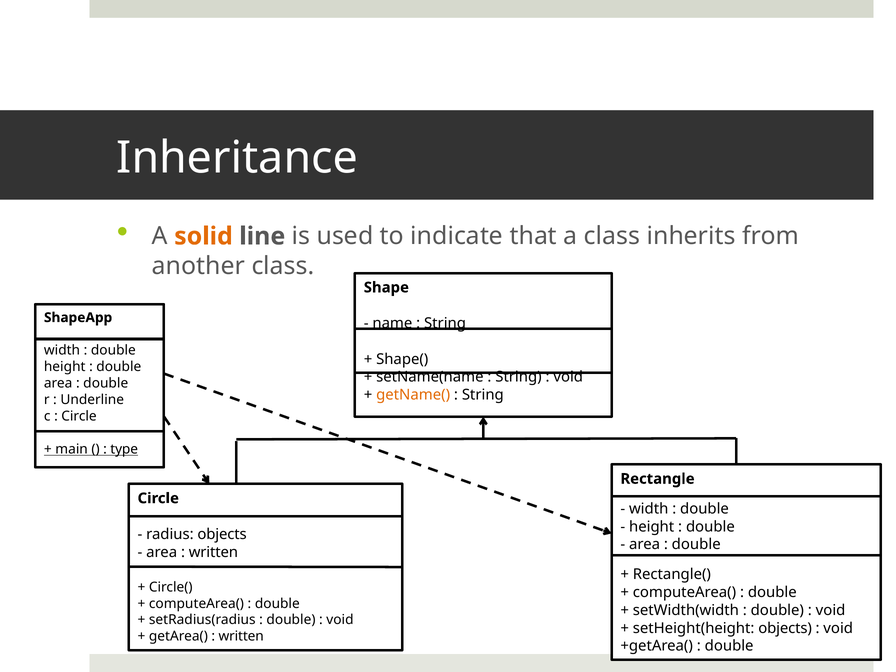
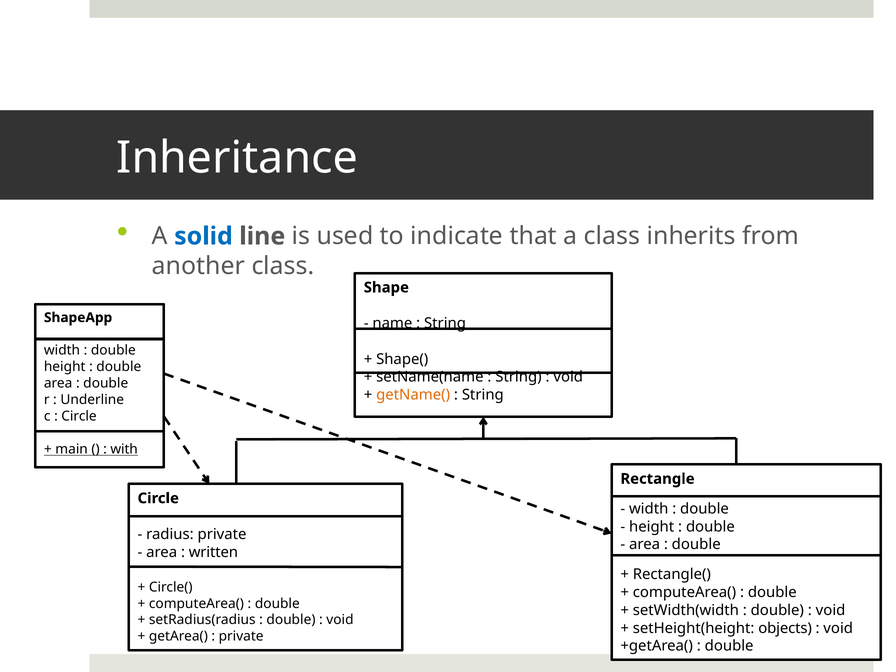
solid colour: orange -> blue (203, 236)
type: type -> with (124, 449)
radius objects: objects -> private (222, 534)
written: written -> private (241, 636)
